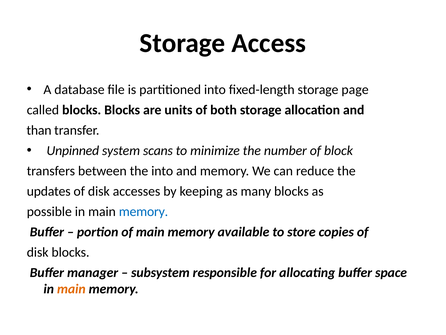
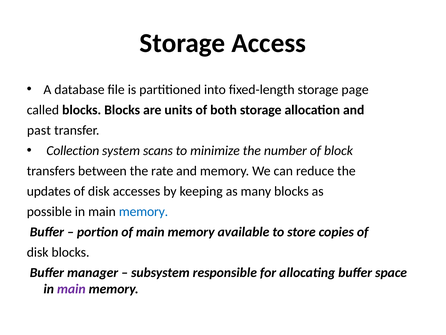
than: than -> past (39, 130)
Unpinned: Unpinned -> Collection (73, 150)
the into: into -> rate (162, 171)
main colour: orange -> purple (71, 289)
